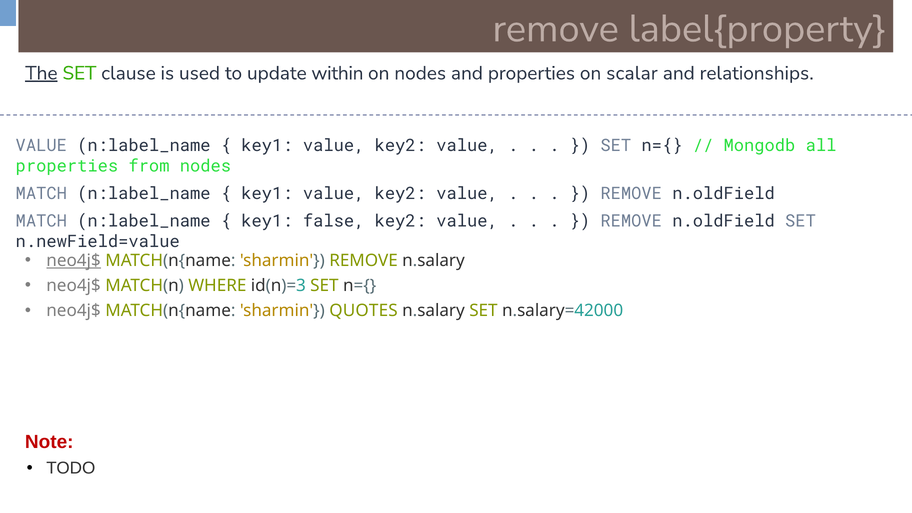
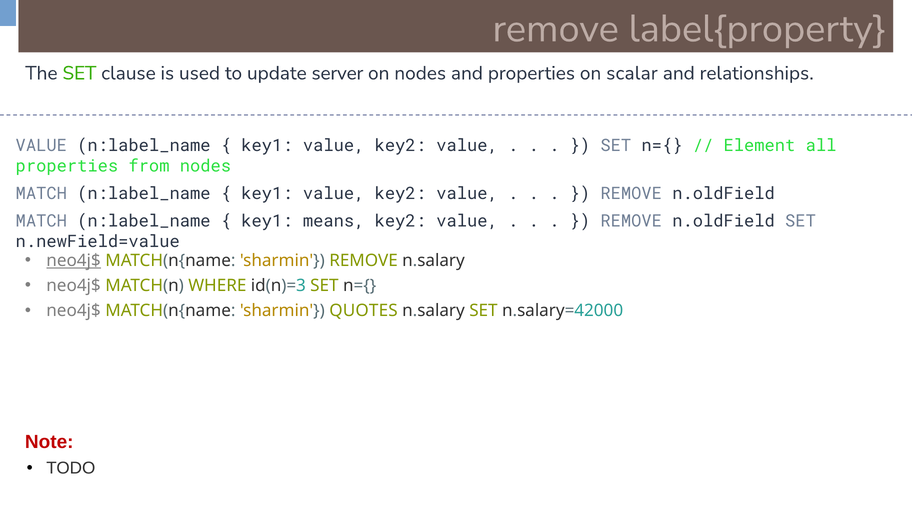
The underline: present -> none (41, 73)
within: within -> server (337, 73)
Mongodb: Mongodb -> Element (759, 146)
false: false -> means (334, 221)
